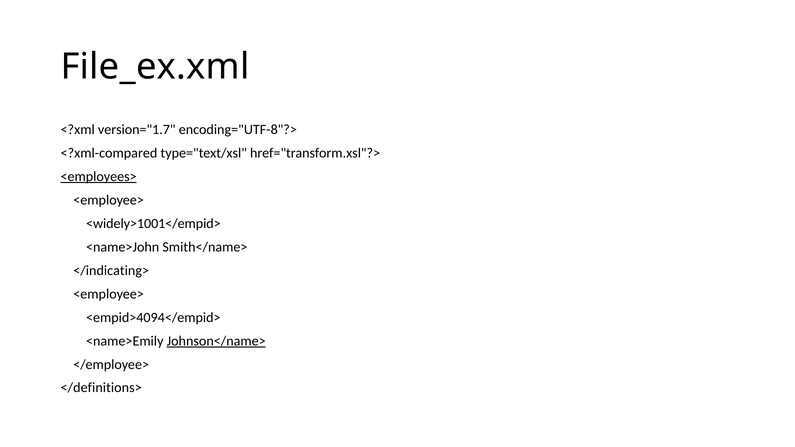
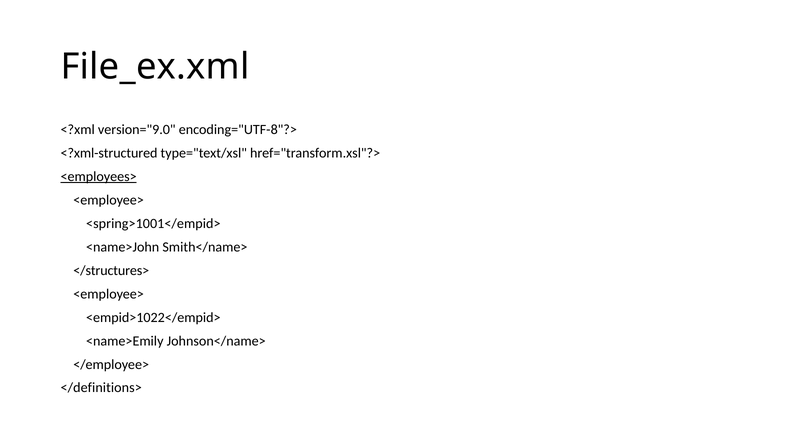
version="1.7: version="1.7 -> version="9.0 (137, 130)
<?xml-compared: <?xml-compared -> <?xml-structured (109, 153)
<widely>1001</empid>: <widely>1001</empid> -> <spring>1001</empid> (153, 224)
</indicating>: </indicating> -> </structures> (111, 271)
<empid>4094</empid>: <empid>4094</empid> -> <empid>1022</empid> (153, 318)
Johnson</name> underline: present -> none (216, 341)
